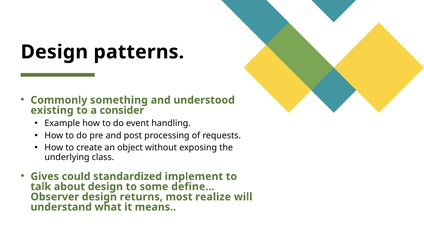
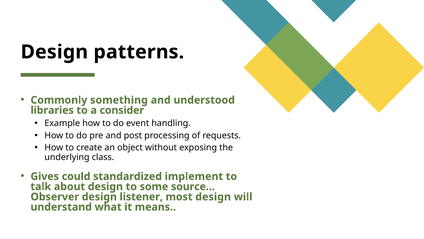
existing: existing -> libraries (52, 110)
define…: define… -> source… (193, 186)
returns: returns -> listener (141, 196)
most realize: realize -> design (213, 196)
